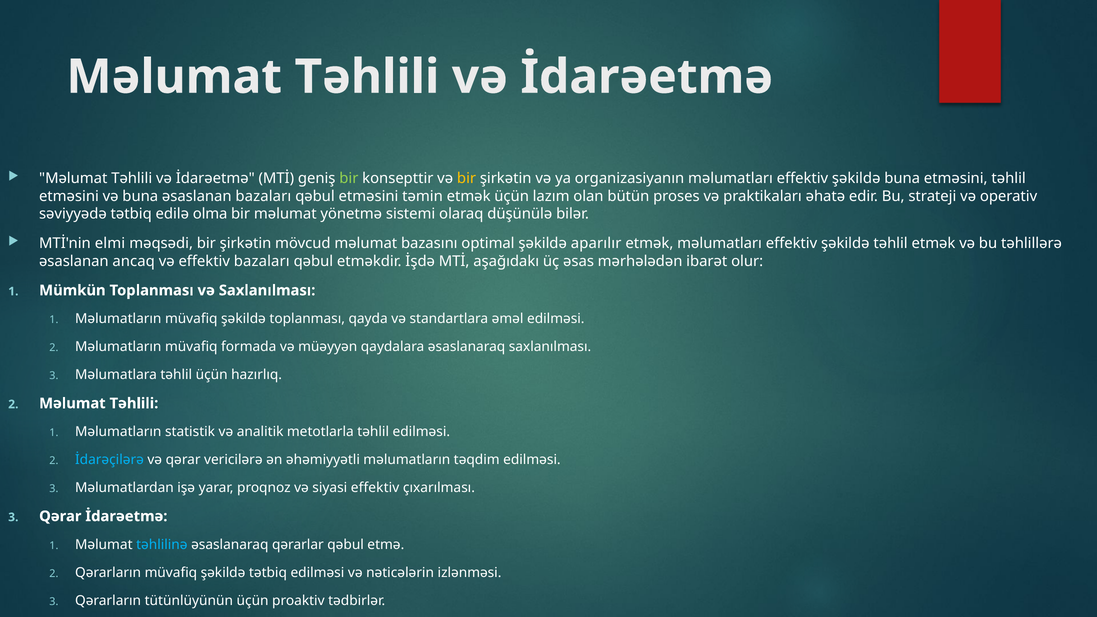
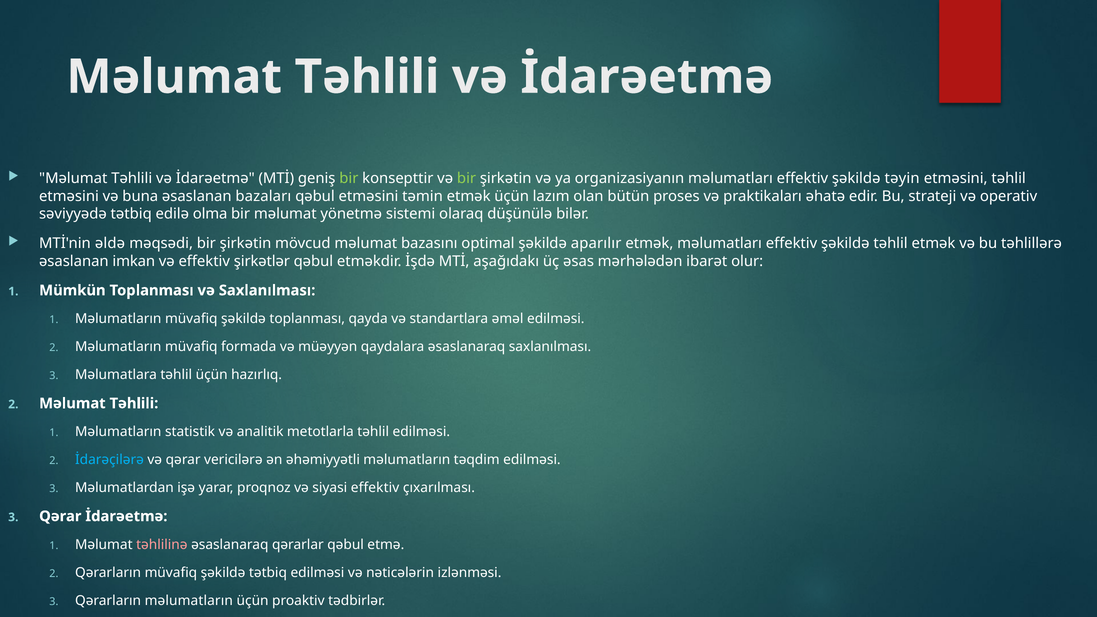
bir colour: yellow -> light green (467, 178)
şəkildə buna: buna -> təyin (902, 178)
elmi: elmi -> əldə (110, 243)
ancaq: ancaq -> imkan (134, 261)
effektiv bazaları: bazaları -> şirkətlər (262, 261)
təhlilinə colour: light blue -> pink (162, 545)
Qərarların tütünlüyünün: tütünlüyünün -> məlumatların (189, 601)
